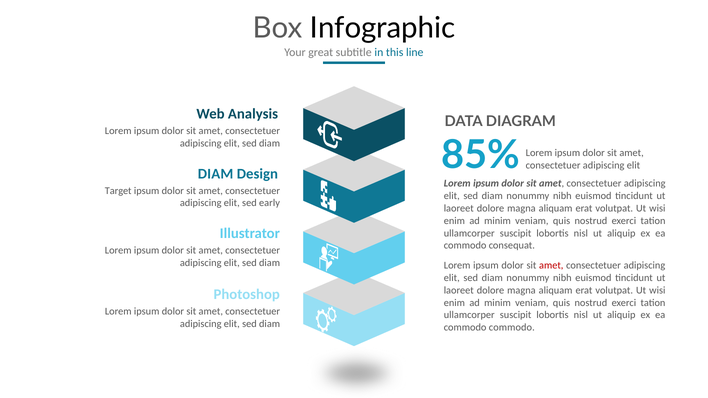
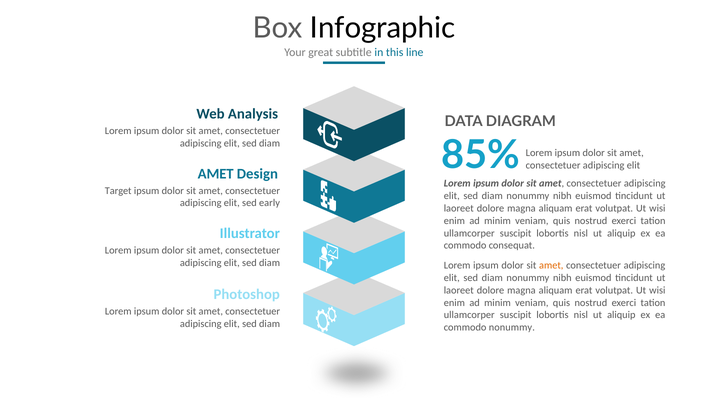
DIAM: DIAM -> AMET (216, 174)
amet colour: red -> orange (551, 266)
commodo commodo: commodo -> nonummy (512, 328)
